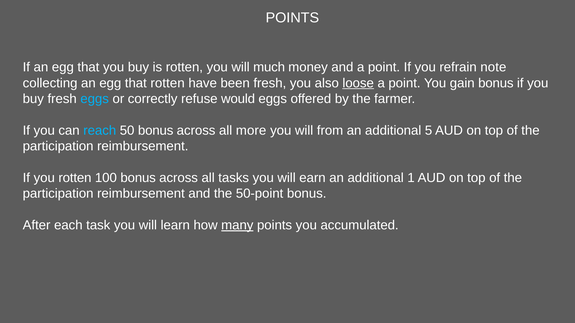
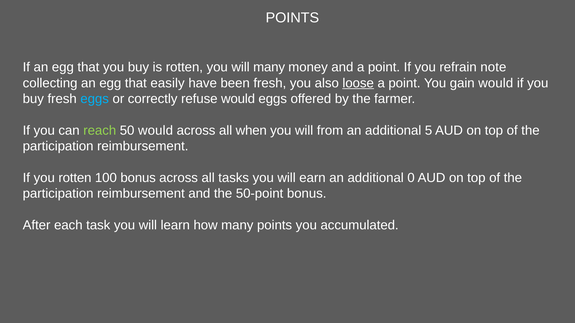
will much: much -> many (269, 67)
that rotten: rotten -> easily (168, 83)
gain bonus: bonus -> would (496, 83)
reach colour: light blue -> light green (100, 131)
50 bonus: bonus -> would (156, 131)
more: more -> when (251, 131)
1: 1 -> 0 (411, 178)
many underline: present -> none (237, 225)
